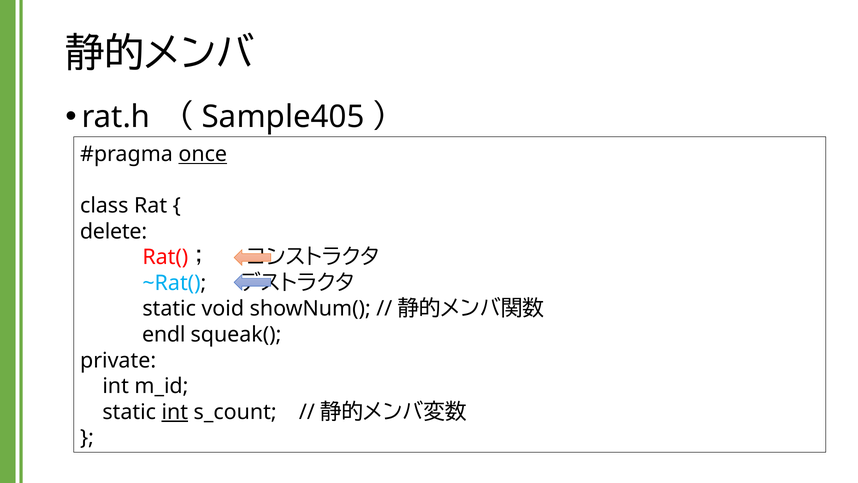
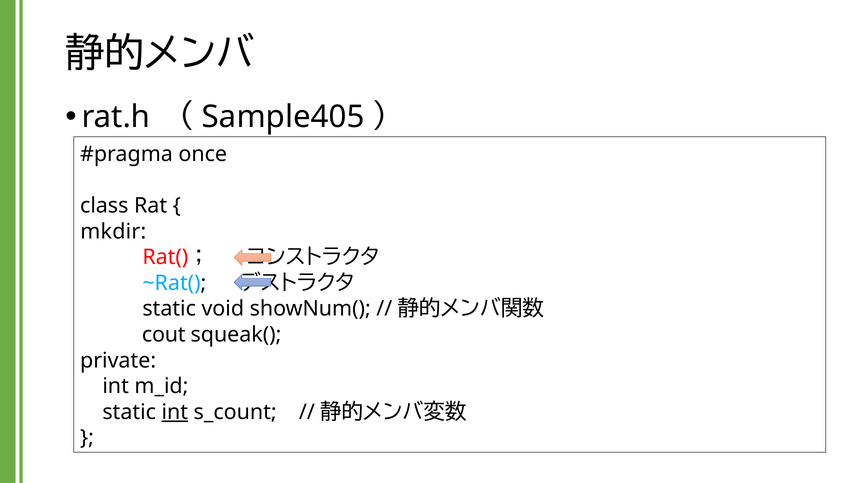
once underline: present -> none (203, 154)
delete: delete -> mkdir (113, 231)
endl: endl -> cout (164, 334)
